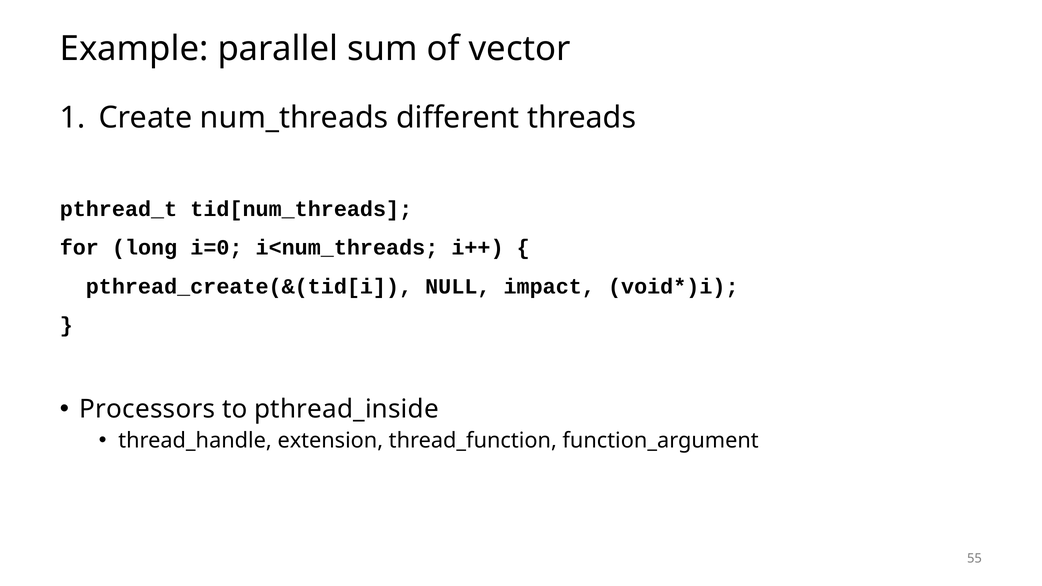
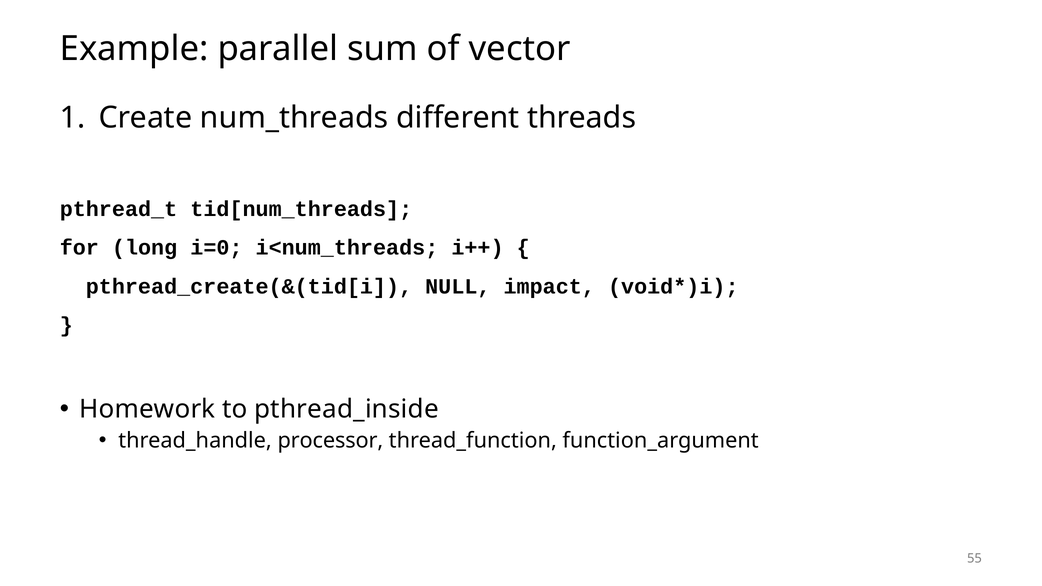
Processors: Processors -> Homework (147, 409)
extension: extension -> processor (330, 441)
